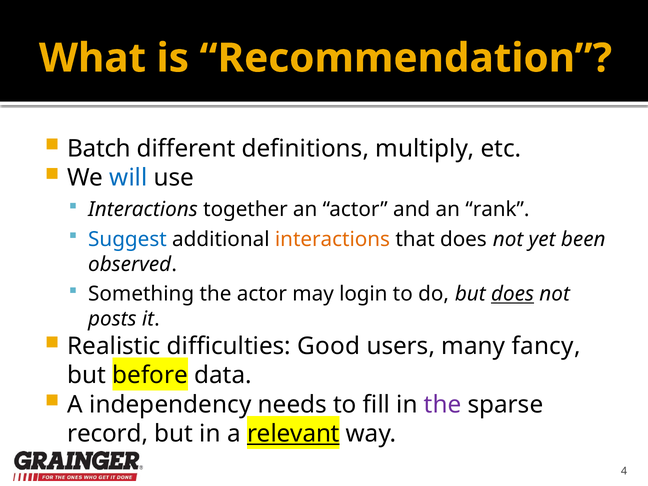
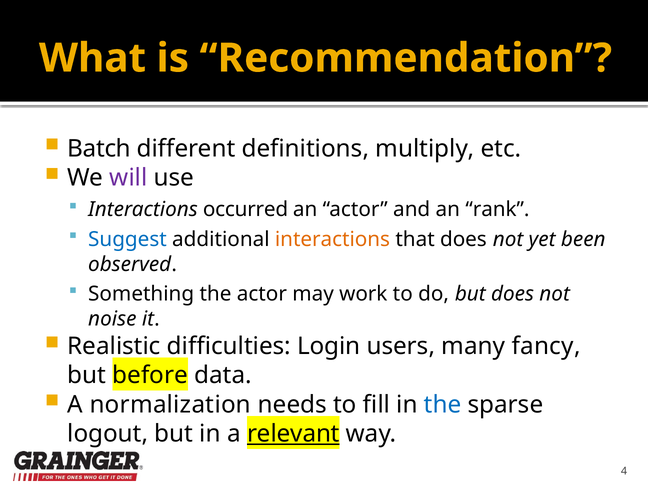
will colour: blue -> purple (128, 178)
together: together -> occurred (246, 210)
login: login -> work (363, 294)
does underline: present -> none (513, 294)
posts: posts -> noise (112, 319)
Good: Good -> Login (329, 346)
independency: independency -> normalization (170, 405)
the colour: purple -> blue (443, 405)
record: record -> logout (108, 434)
